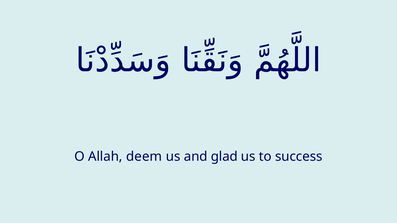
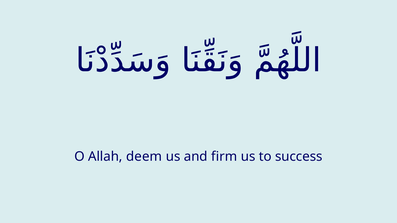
glad: glad -> firm (224, 157)
